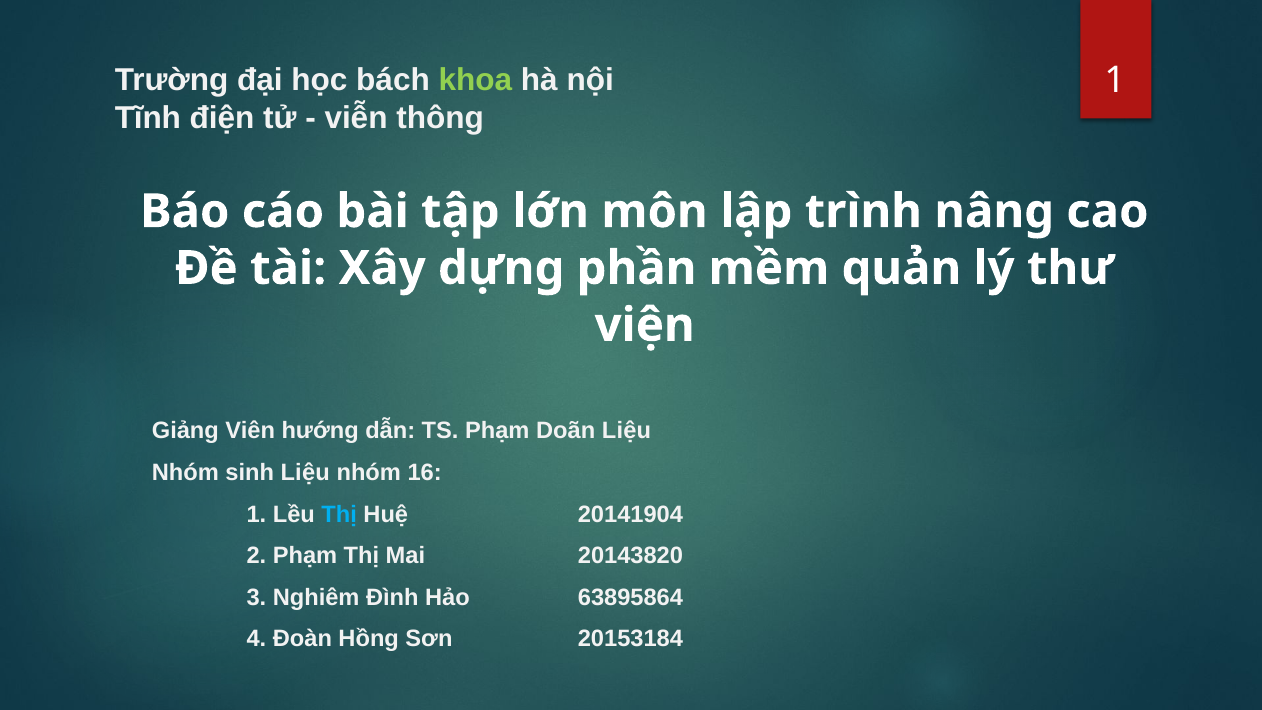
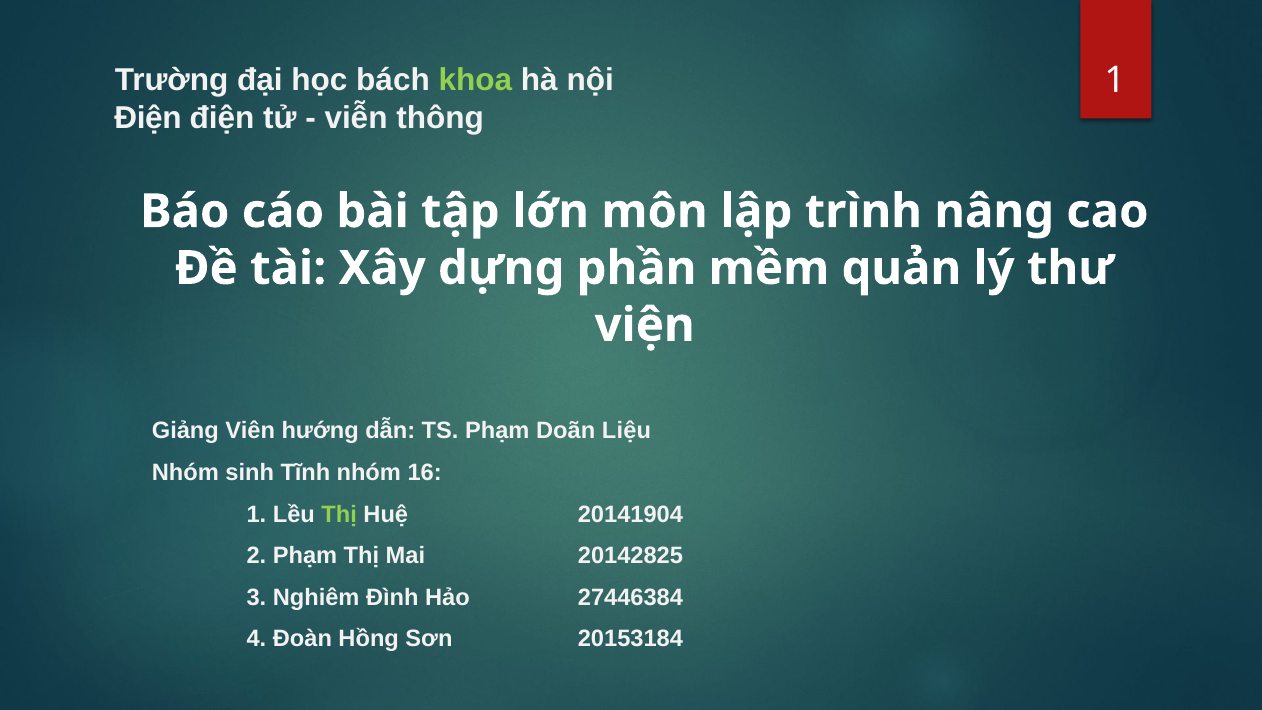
Tĩnh: Tĩnh -> Điện (148, 118)
sinh Liệu: Liệu -> Tĩnh (305, 473)
Thị colour: light blue -> light green (339, 514)
20143820: 20143820 -> 20142825 (630, 556)
63895864: 63895864 -> 27446384 (630, 597)
